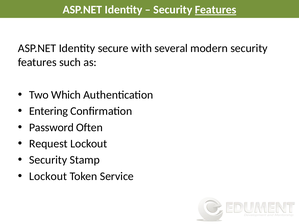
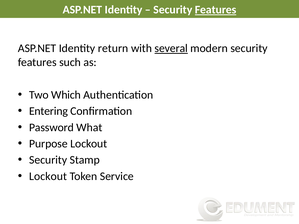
secure: secure -> return (113, 48)
several underline: none -> present (171, 48)
Often: Often -> What (89, 128)
Request: Request -> Purpose (48, 144)
